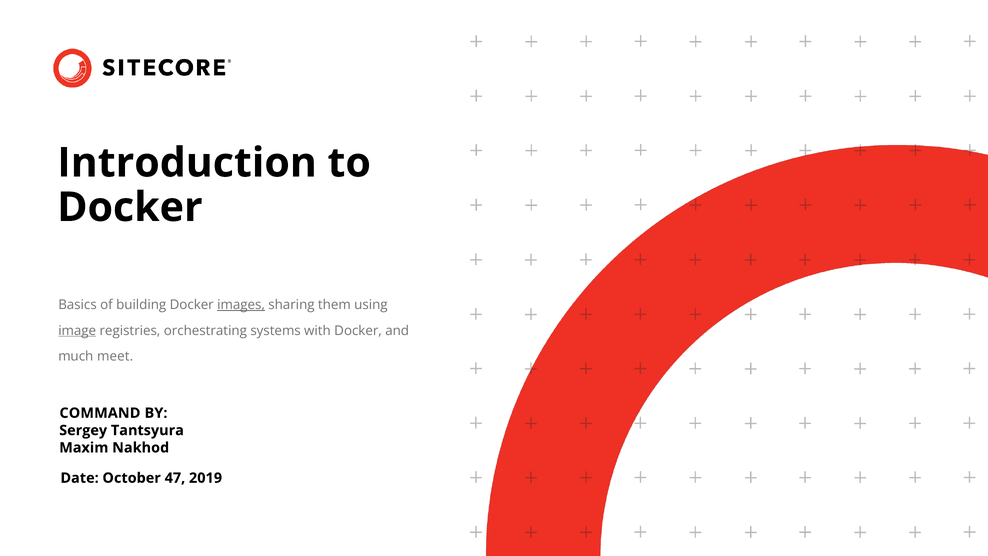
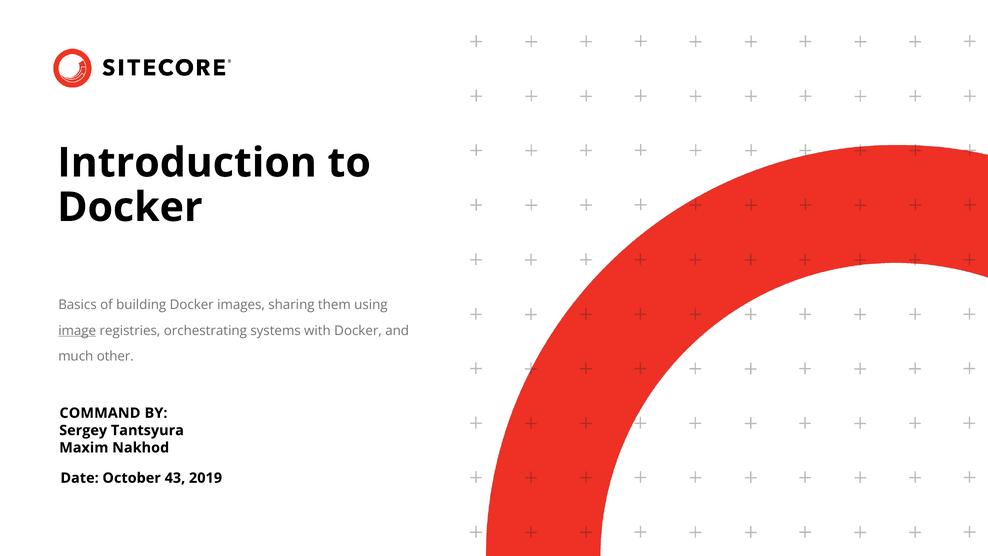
images underline: present -> none (241, 305)
meet: meet -> other (115, 356)
47: 47 -> 43 (175, 478)
